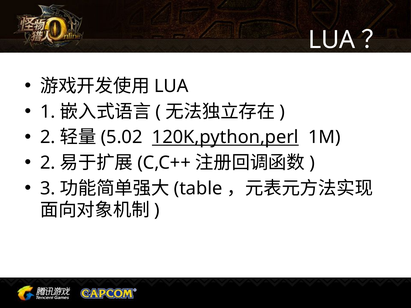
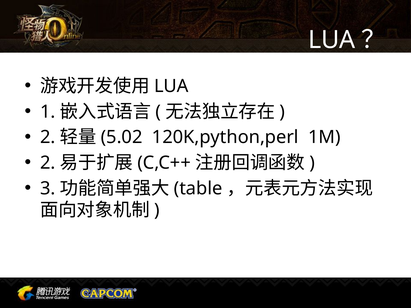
120K,python,perl underline: present -> none (225, 137)
